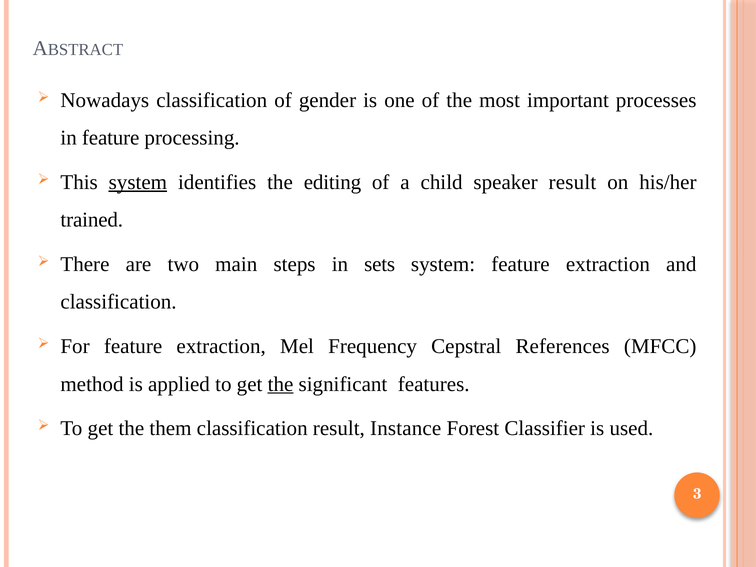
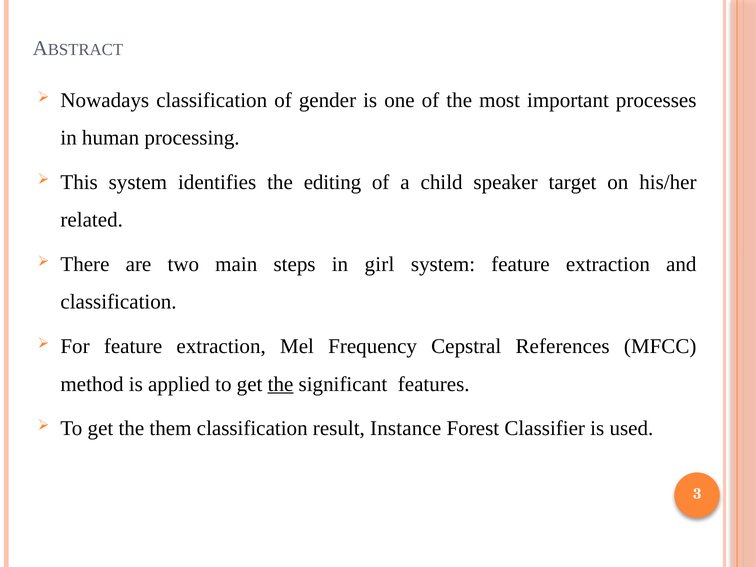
in feature: feature -> human (111, 138)
system underline: present -> none (138, 182)
speaker result: result -> target (572, 182)
trained: trained -> related (92, 220)
sets: sets -> girl (379, 264)
